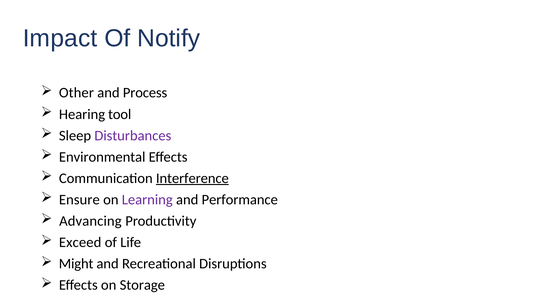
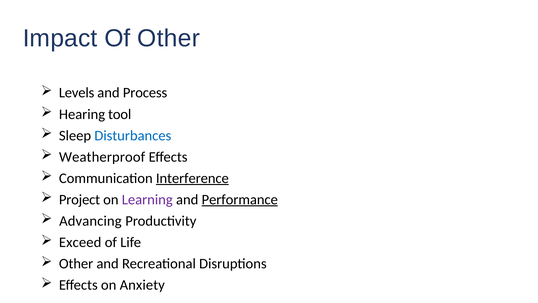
Of Notify: Notify -> Other (169, 38)
Other: Other -> Levels (77, 93)
Disturbances colour: purple -> blue (133, 135)
Environmental: Environmental -> Weatherproof (102, 157)
Ensure: Ensure -> Project (79, 199)
Performance underline: none -> present (240, 199)
Might: Might -> Other (76, 263)
Storage: Storage -> Anxiety (142, 285)
